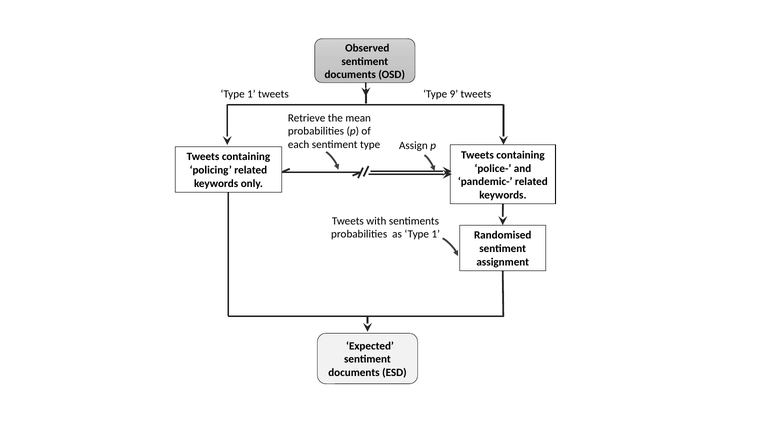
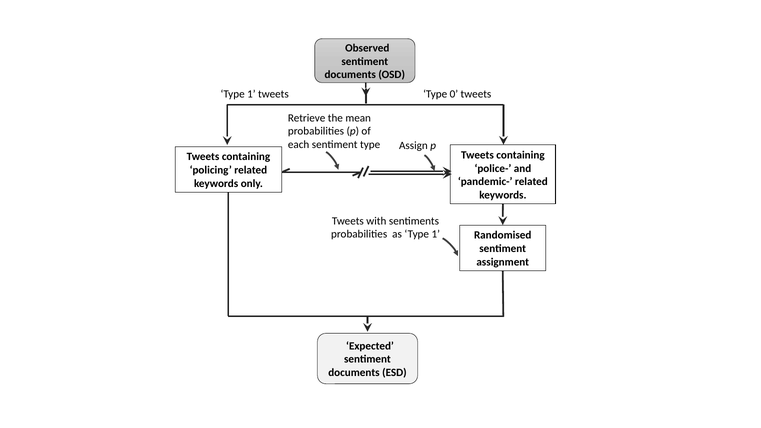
9: 9 -> 0 (454, 94)
